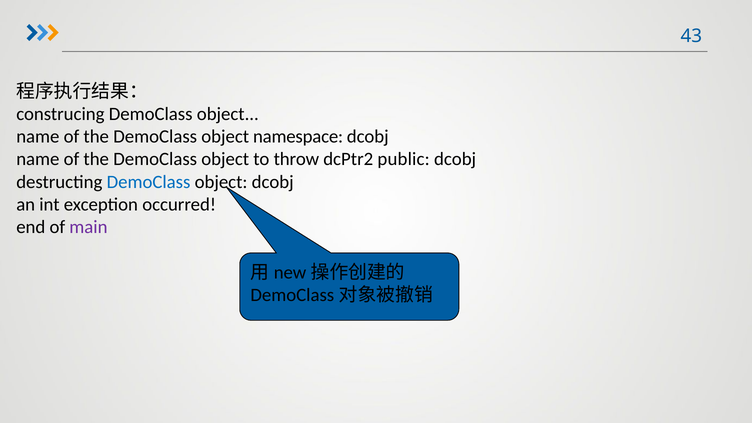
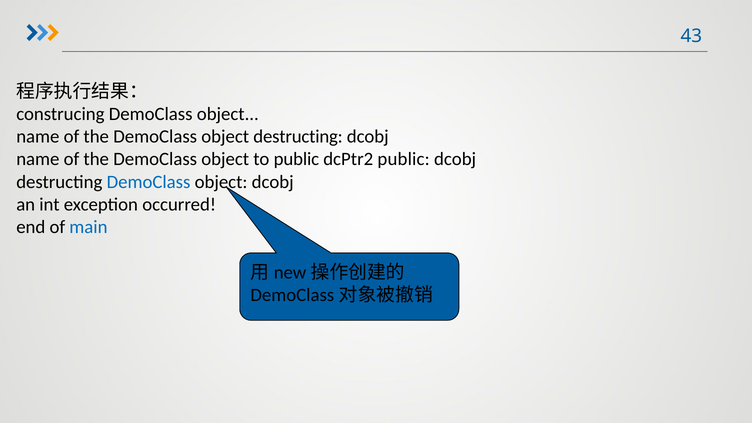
object namespace: namespace -> destructing (298, 137)
to throw: throw -> public (296, 159)
main colour: purple -> blue (88, 227)
